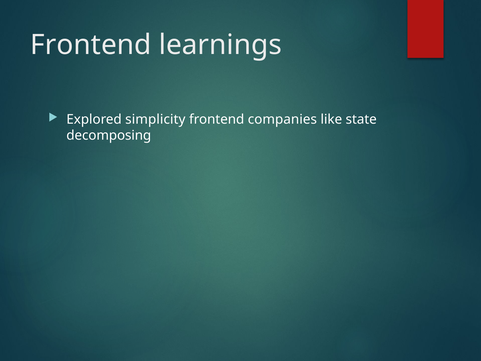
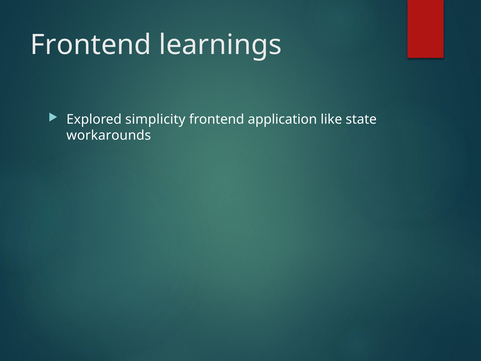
companies: companies -> application (282, 119)
decomposing: decomposing -> workarounds (109, 135)
